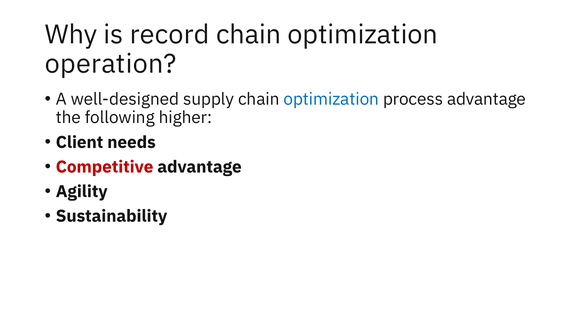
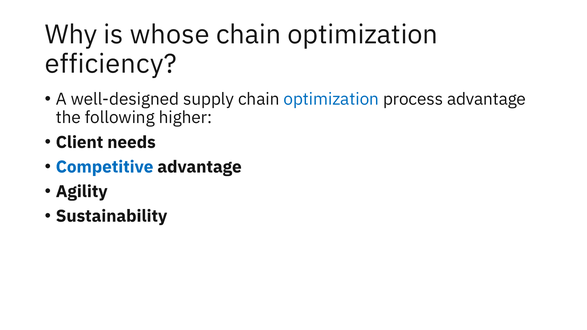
record: record -> whose (170, 35)
operation: operation -> efficiency (111, 64)
Competitive colour: red -> blue (105, 167)
